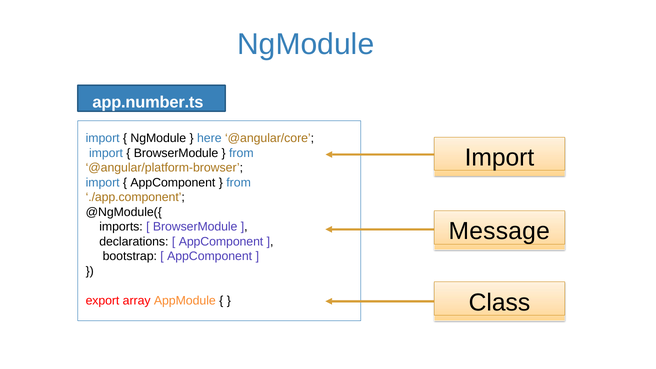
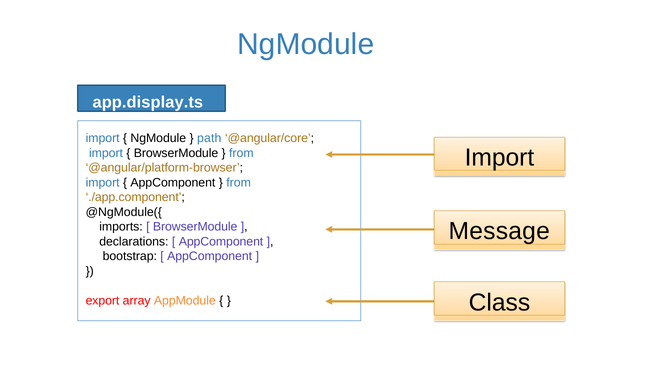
app.number.ts: app.number.ts -> app.display.ts (148, 102)
here: here -> path (209, 138)
